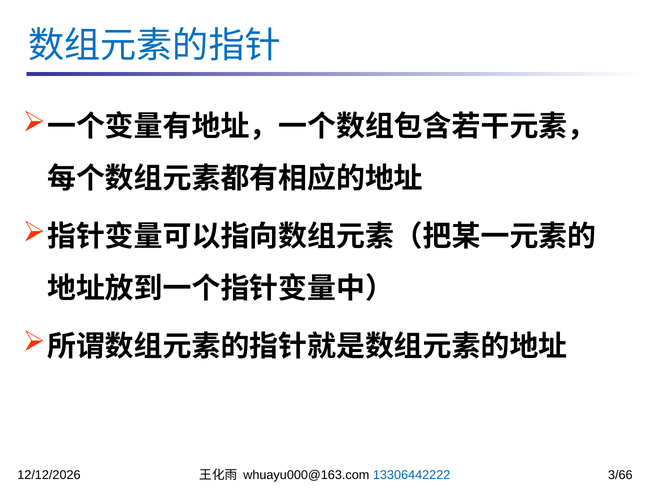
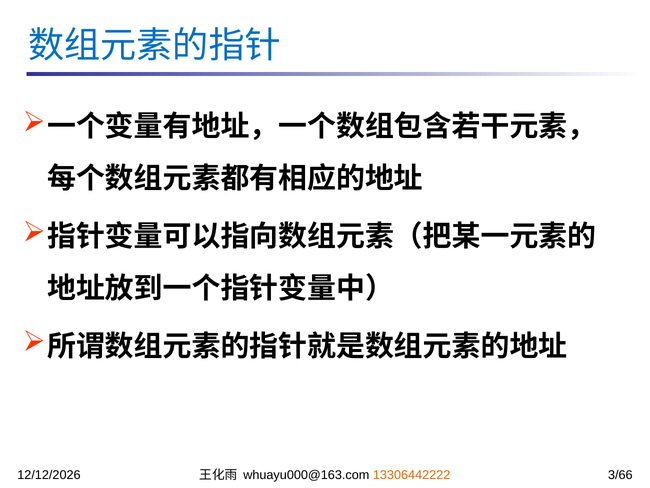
13306442222 colour: blue -> orange (412, 475)
